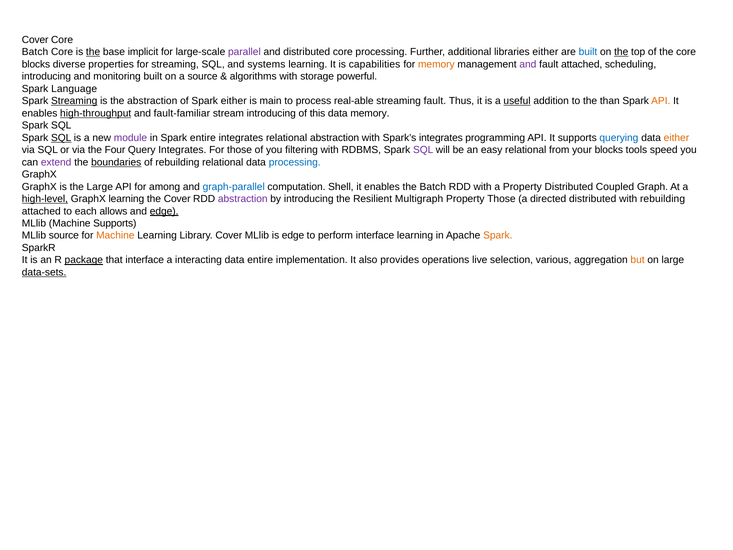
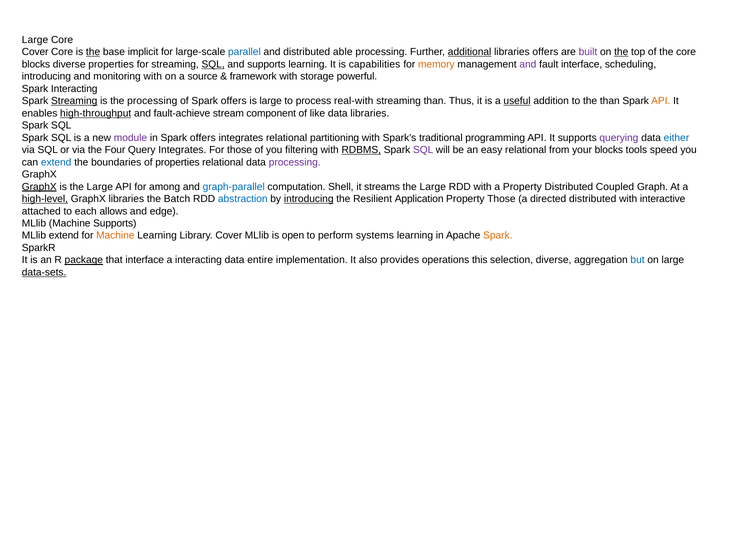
Cover: Cover -> Large (35, 40)
Batch: Batch -> Cover (35, 52)
parallel colour: purple -> blue (244, 52)
distributed core: core -> able (343, 52)
additional underline: none -> present (470, 52)
libraries either: either -> offers (545, 52)
built colour: blue -> purple (588, 52)
SQL underline: none -> present (213, 64)
and systems: systems -> supports (266, 64)
fault attached: attached -> interface (582, 64)
monitoring built: built -> with (153, 76)
algorithms: algorithms -> framework (253, 76)
Spark Language: Language -> Interacting (74, 89)
the abstraction: abstraction -> processing (152, 101)
of Spark either: either -> offers (234, 101)
is main: main -> large (271, 101)
real-able: real-able -> real-with (354, 101)
streaming fault: fault -> than (435, 101)
fault-familiar: fault-familiar -> fault-achieve (182, 113)
stream introducing: introducing -> component (271, 113)
this: this -> like (317, 113)
data memory: memory -> libraries (370, 113)
SQL underline: present -> none (61, 138)
in Spark entire: entire -> offers (203, 138)
relational abstraction: abstraction -> partitioning (335, 138)
Spark’s integrates: integrates -> traditional (441, 138)
querying colour: blue -> purple (619, 138)
either colour: orange -> blue (676, 138)
RDBMS underline: none -> present (361, 150)
extend colour: purple -> blue (56, 162)
boundaries underline: present -> none (116, 162)
of rebuilding: rebuilding -> properties (177, 162)
processing colour: blue -> purple (295, 162)
GraphX underline: none -> present (39, 187)
enables: enables -> streams (382, 187)
Batch: Batch -> Large (433, 187)
GraphX learning: learning -> libraries (126, 199)
the Cover: Cover -> Batch (177, 199)
abstraction colour: purple -> blue (243, 199)
introducing underline: none -> present (309, 199)
Multigraph: Multigraph -> Application (419, 199)
with rebuilding: rebuilding -> interactive (663, 199)
edge underline: present -> none (164, 211)
MLlib source: source -> extend (64, 236)
is edge: edge -> open (293, 236)
perform interface: interface -> systems (375, 236)
live: live -> this (480, 260)
selection various: various -> diverse (554, 260)
but colour: orange -> blue (638, 260)
